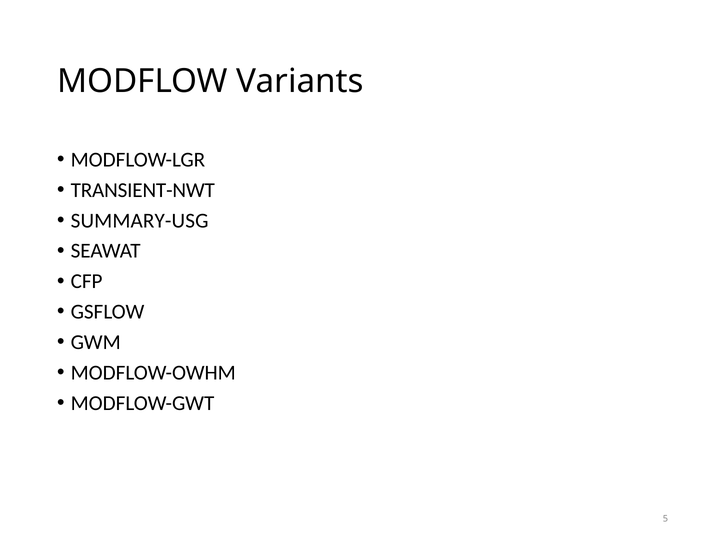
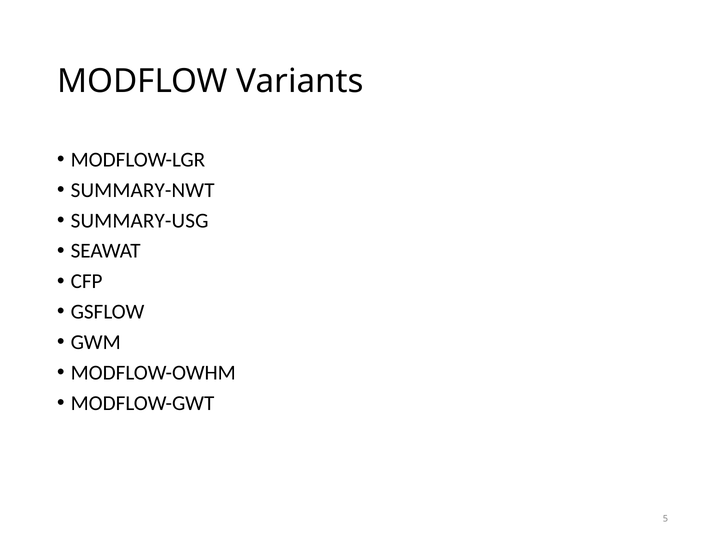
TRANSIENT-NWT: TRANSIENT-NWT -> SUMMARY-NWT (143, 190)
